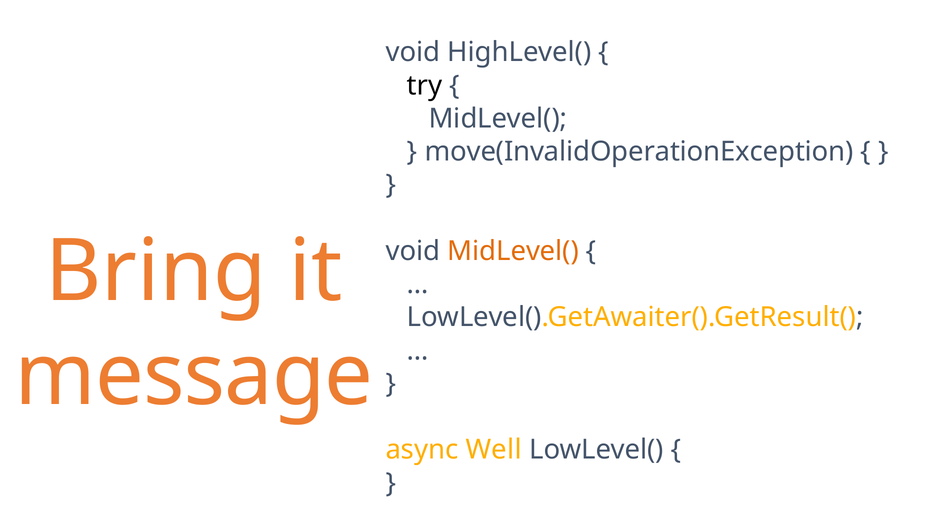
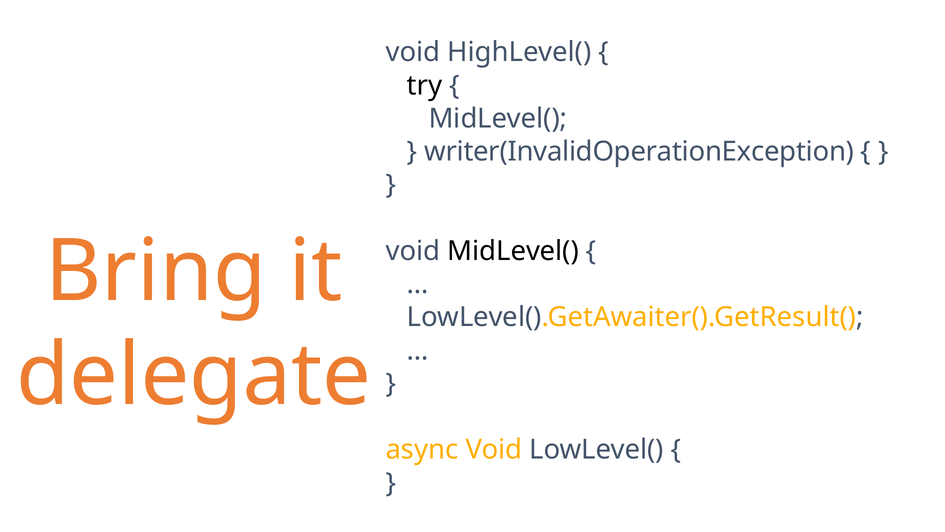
move(InvalidOperationException: move(InvalidOperationException -> writer(InvalidOperationException (639, 152)
MidLevel( colour: orange -> black (513, 251)
message: message -> delegate (194, 375)
async Well: Well -> Void (494, 449)
